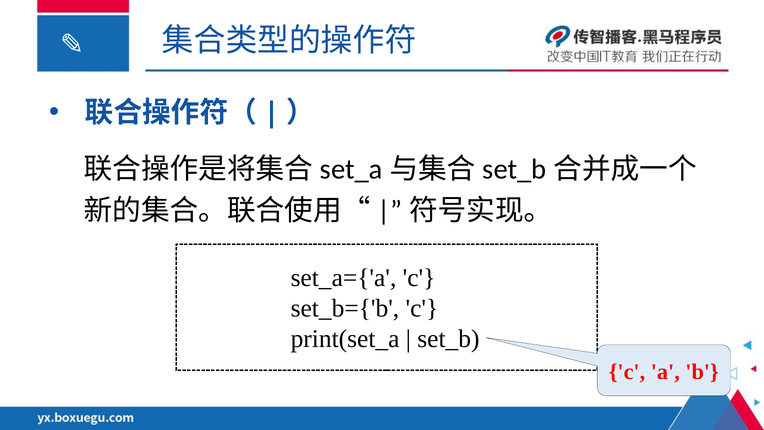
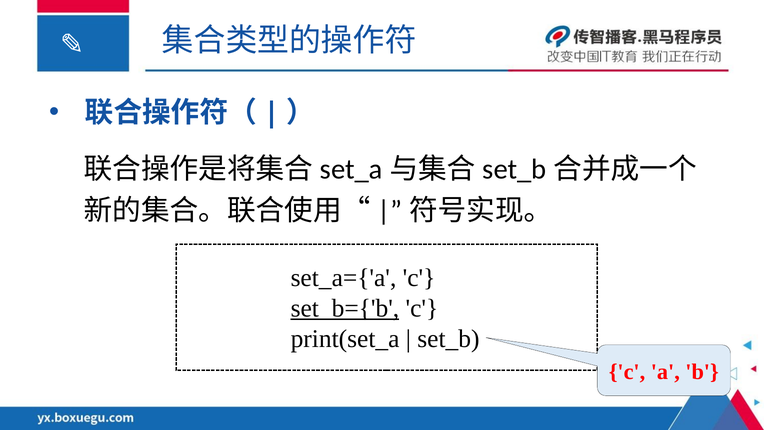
set_b={'b underline: none -> present (345, 308)
